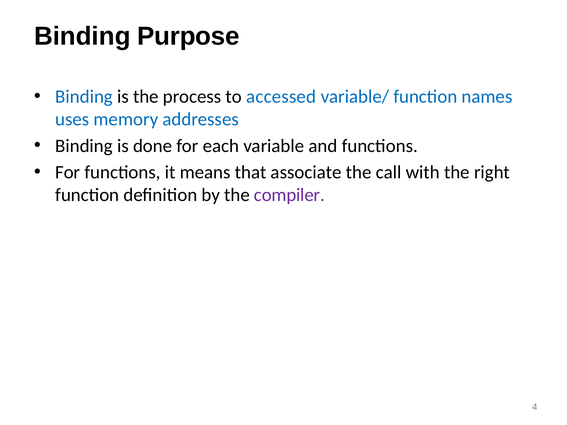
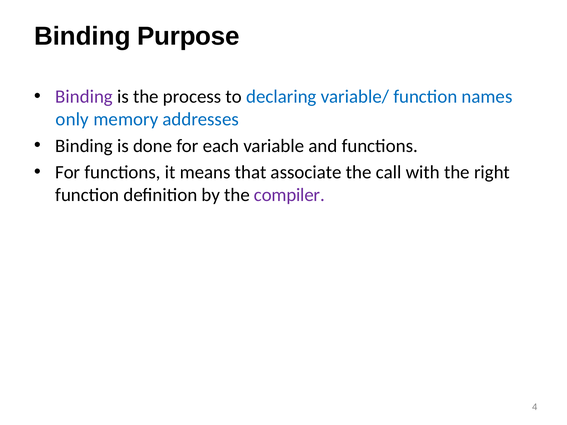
Binding colour: blue -> purple (84, 97)
accessed: accessed -> declaring (281, 97)
uses: uses -> only (72, 119)
